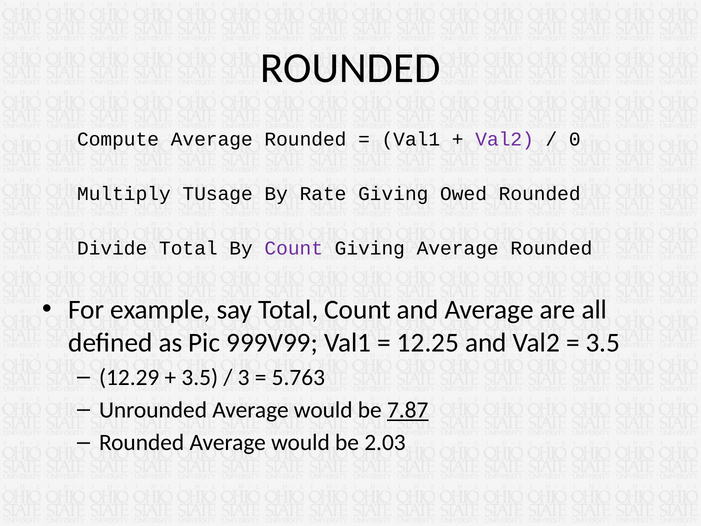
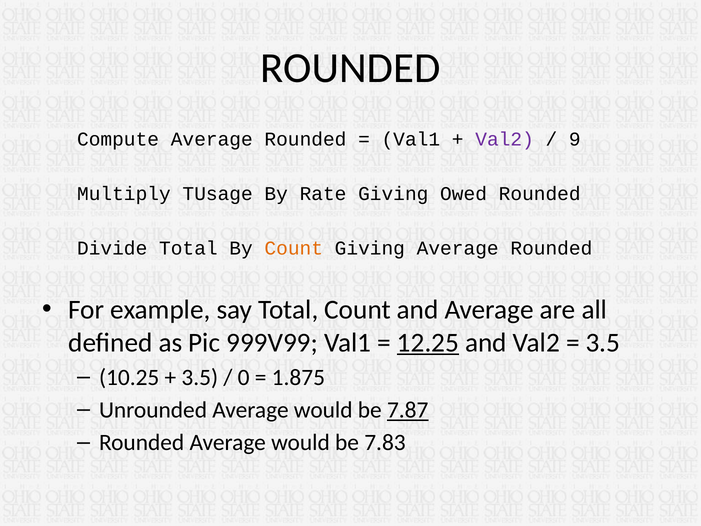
0: 0 -> 9 (575, 139)
Count colour: purple -> orange (294, 248)
12.25 underline: none -> present (428, 342)
12.29: 12.29 -> 10.25 (129, 377)
3: 3 -> 0 (244, 377)
5.763: 5.763 -> 1.875 (298, 377)
2.03: 2.03 -> 7.83 (385, 443)
